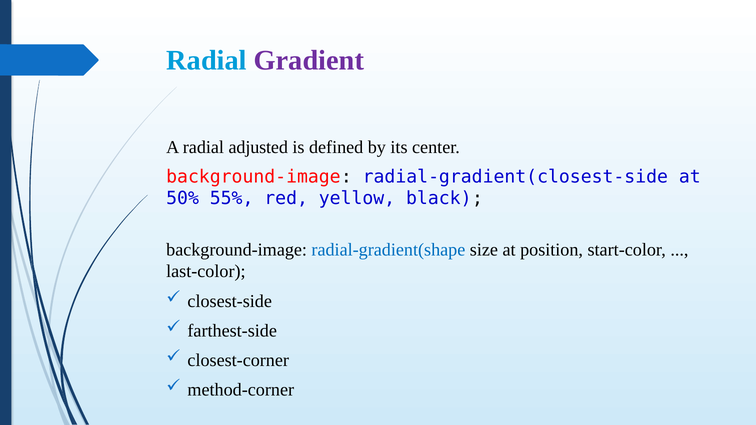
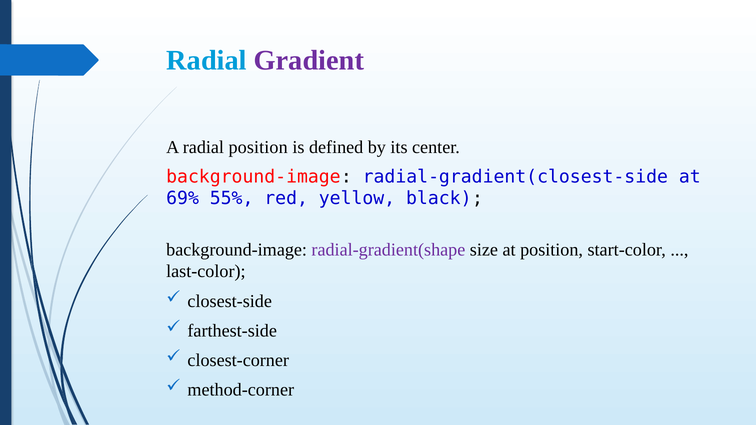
radial adjusted: adjusted -> position (258, 147)
50%: 50% -> 69% (183, 199)
radial-gradient(shape colour: blue -> purple (388, 250)
